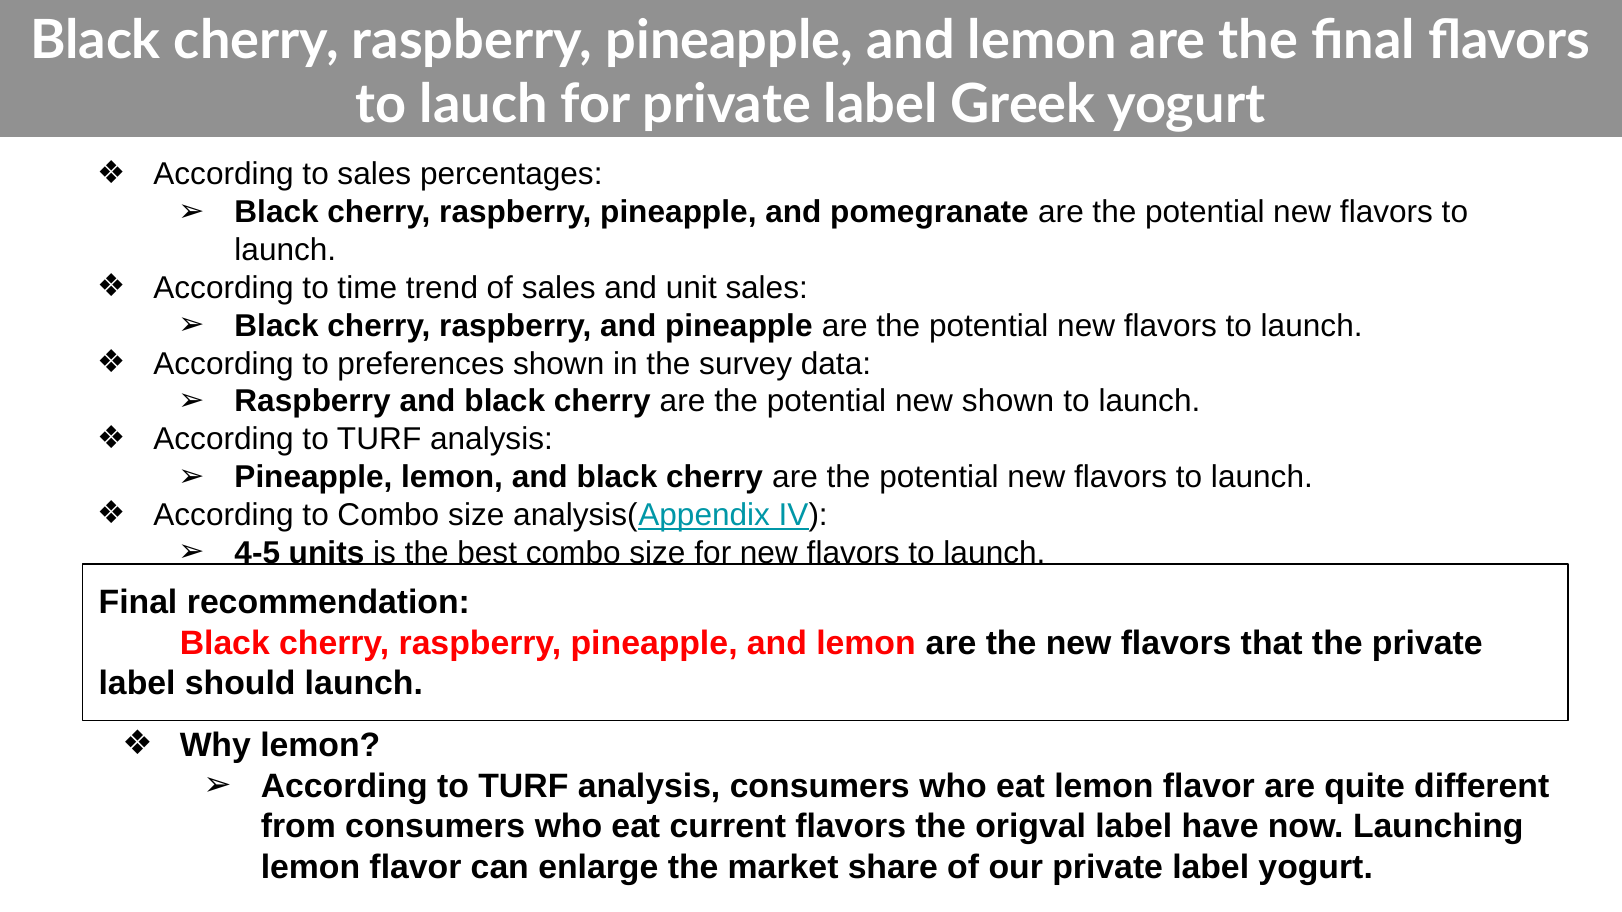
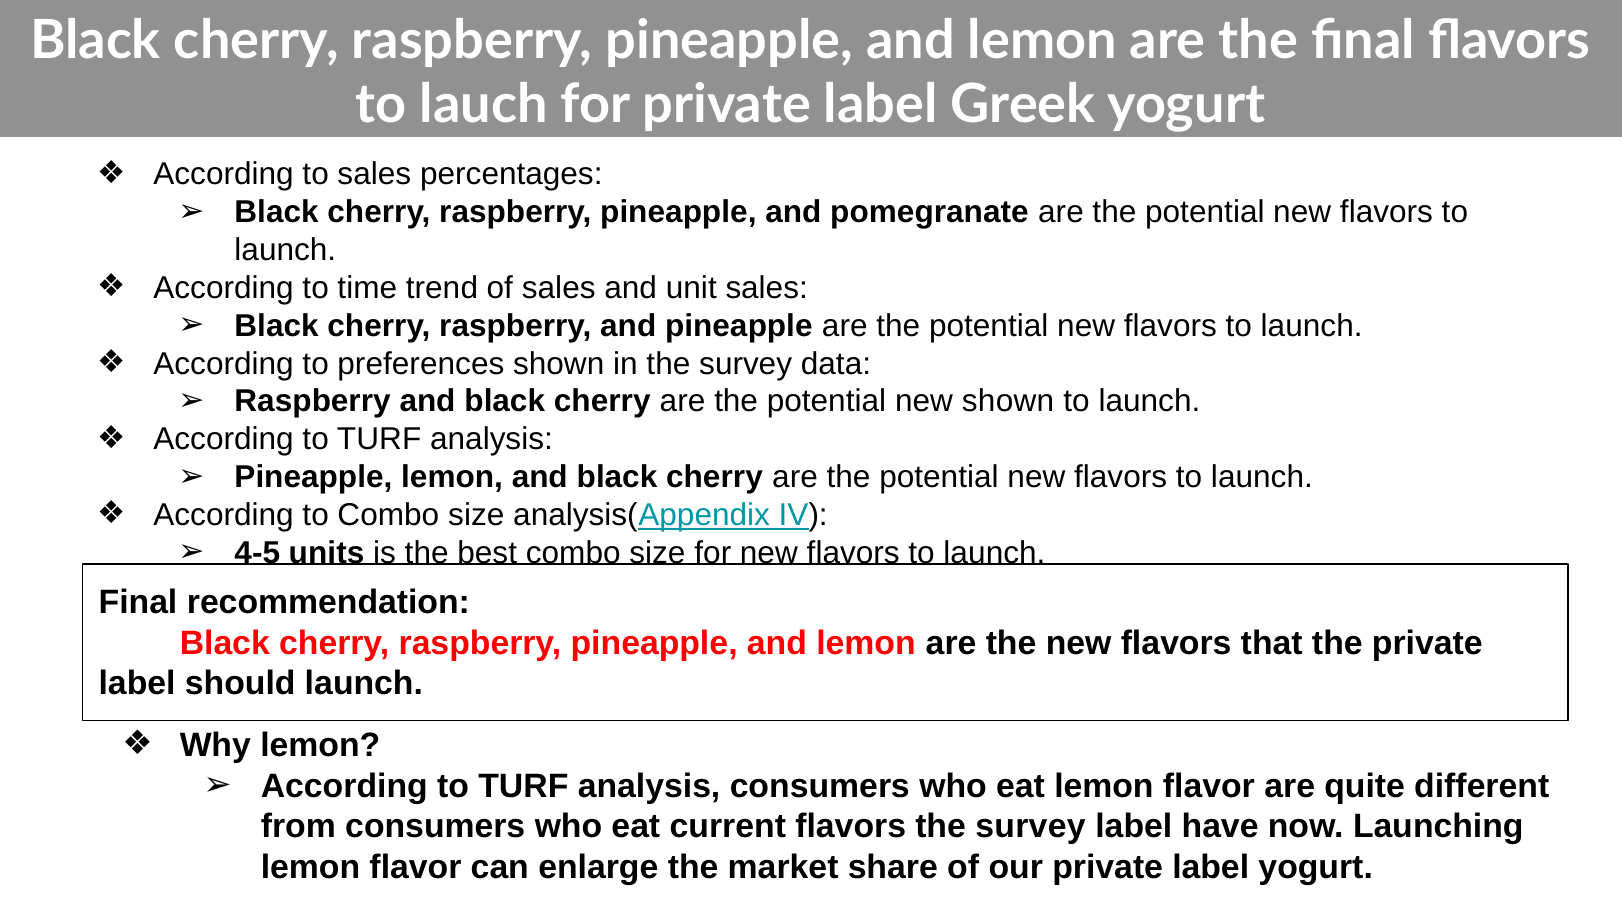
flavors the origval: origval -> survey (1030, 827)
